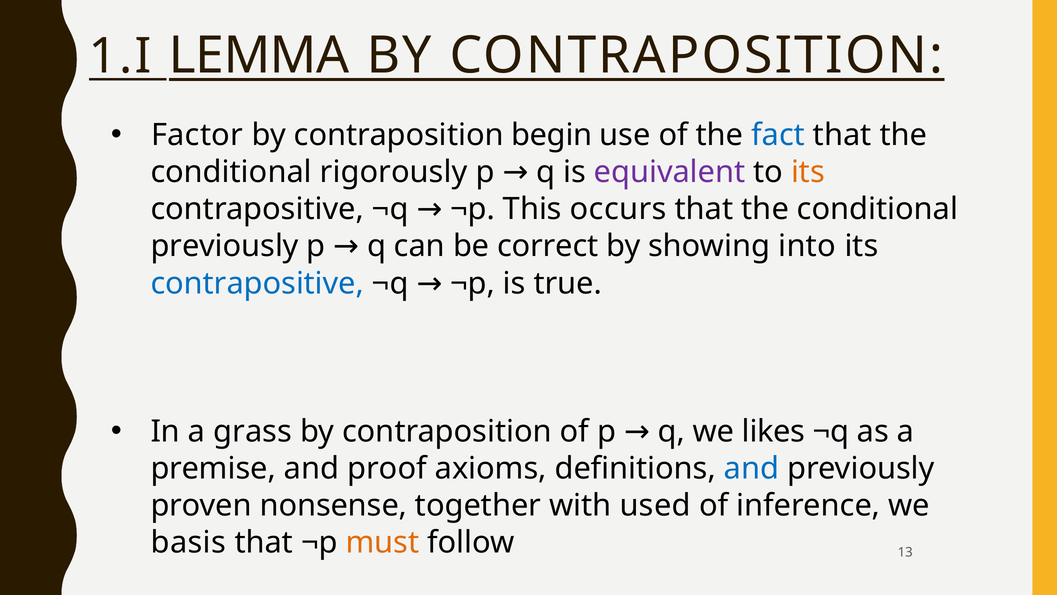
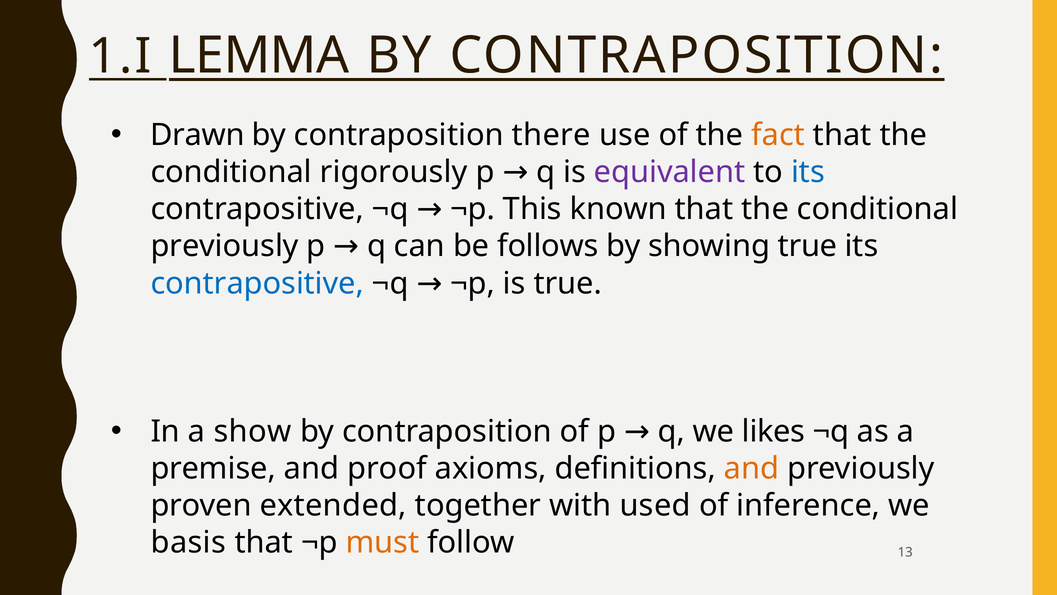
Factor: Factor -> Drawn (197, 135)
begin: begin -> there (551, 135)
fact colour: blue -> orange (778, 135)
its colour: orange -> blue (808, 172)
occurs: occurs -> known (618, 209)
correct: correct -> follows (548, 246)
showing into: into -> true (807, 246)
grass: grass -> show (253, 431)
and colour: blue -> orange (752, 468)
nonsense: nonsense -> extended (333, 505)
